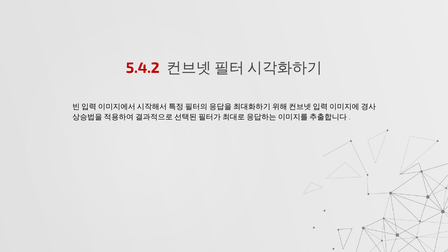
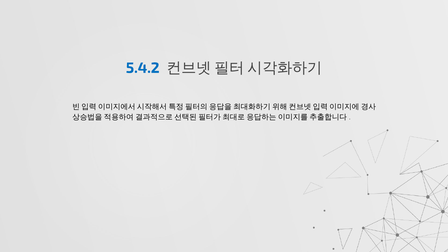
5.4.2 colour: red -> blue (143, 68)
